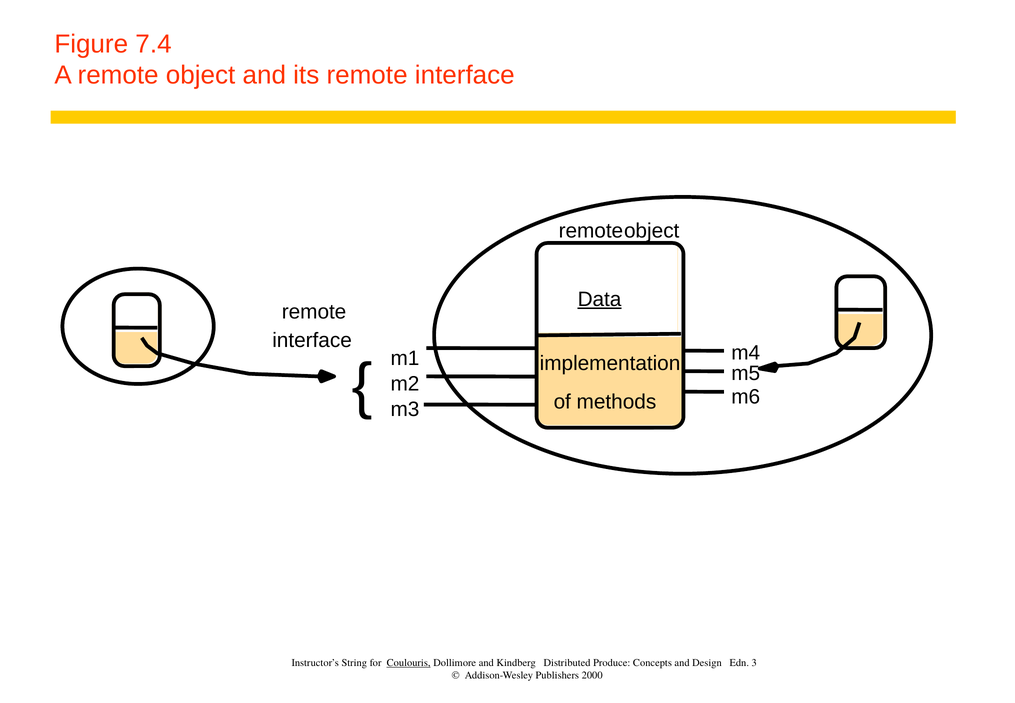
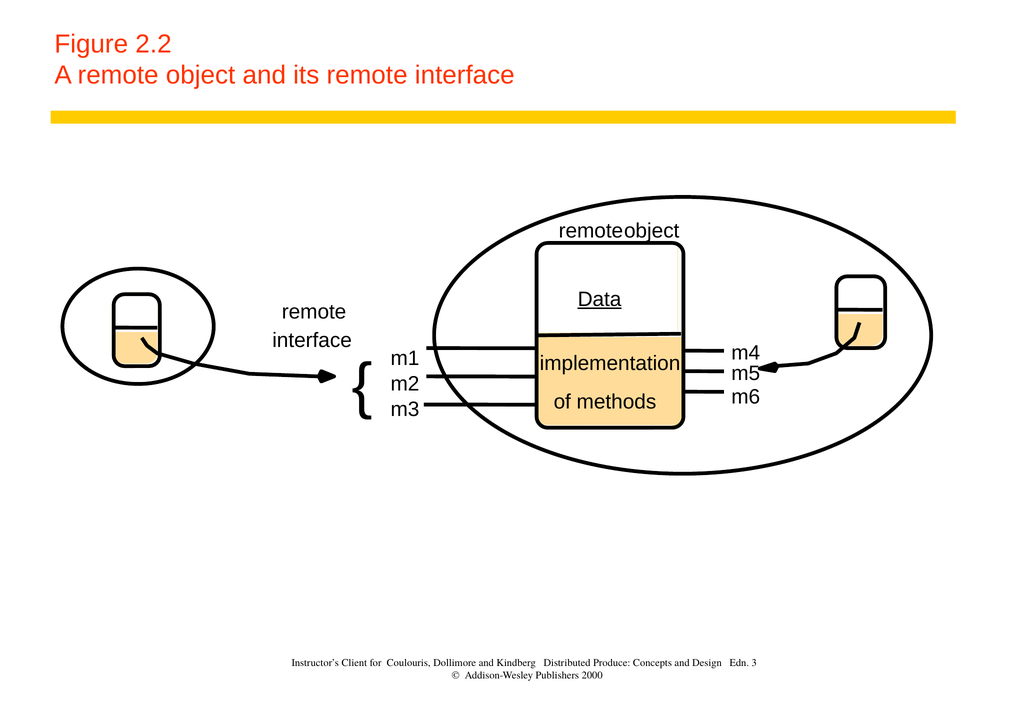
7.4: 7.4 -> 2.2 (154, 44)
String: String -> Client (354, 662)
Coulouris underline: present -> none (409, 662)
